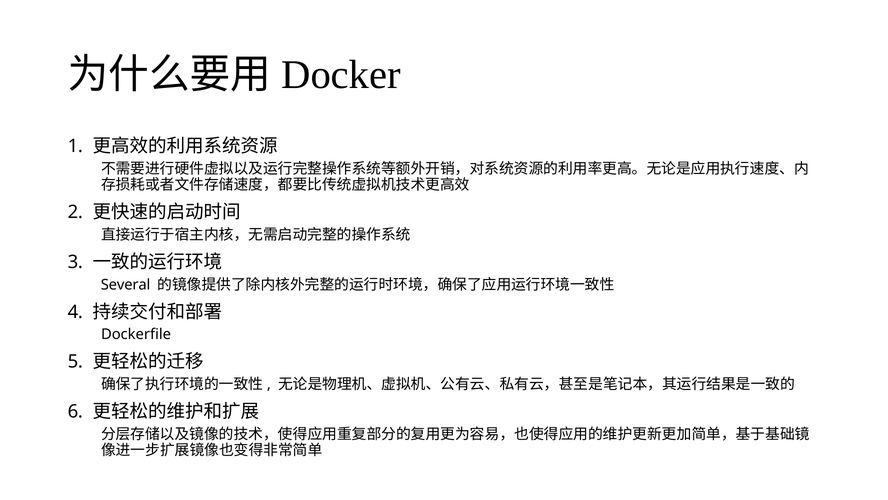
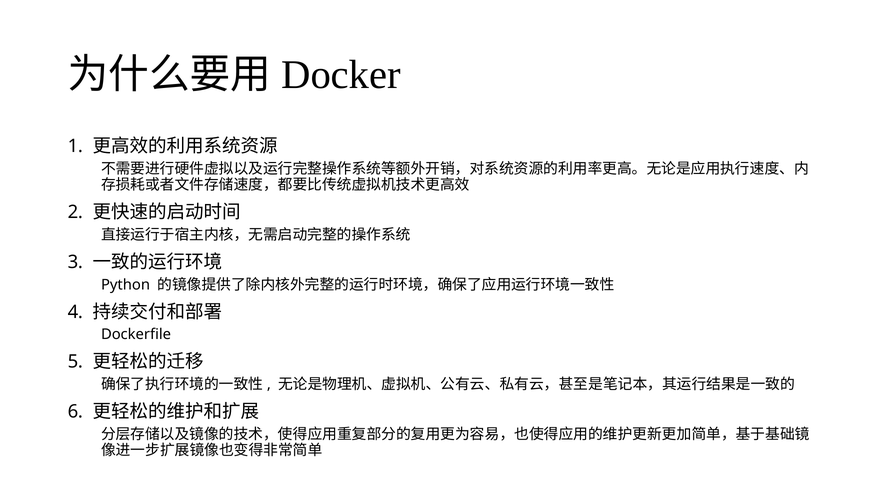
Several: Several -> Python (126, 284)
